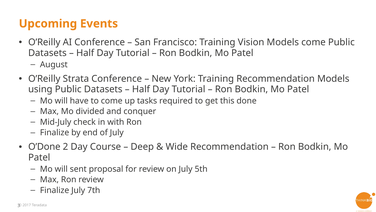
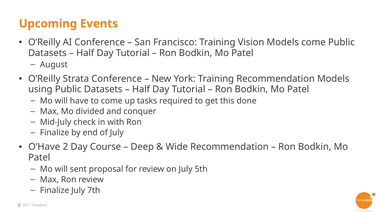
O’Done: O’Done -> O’Have (44, 147)
